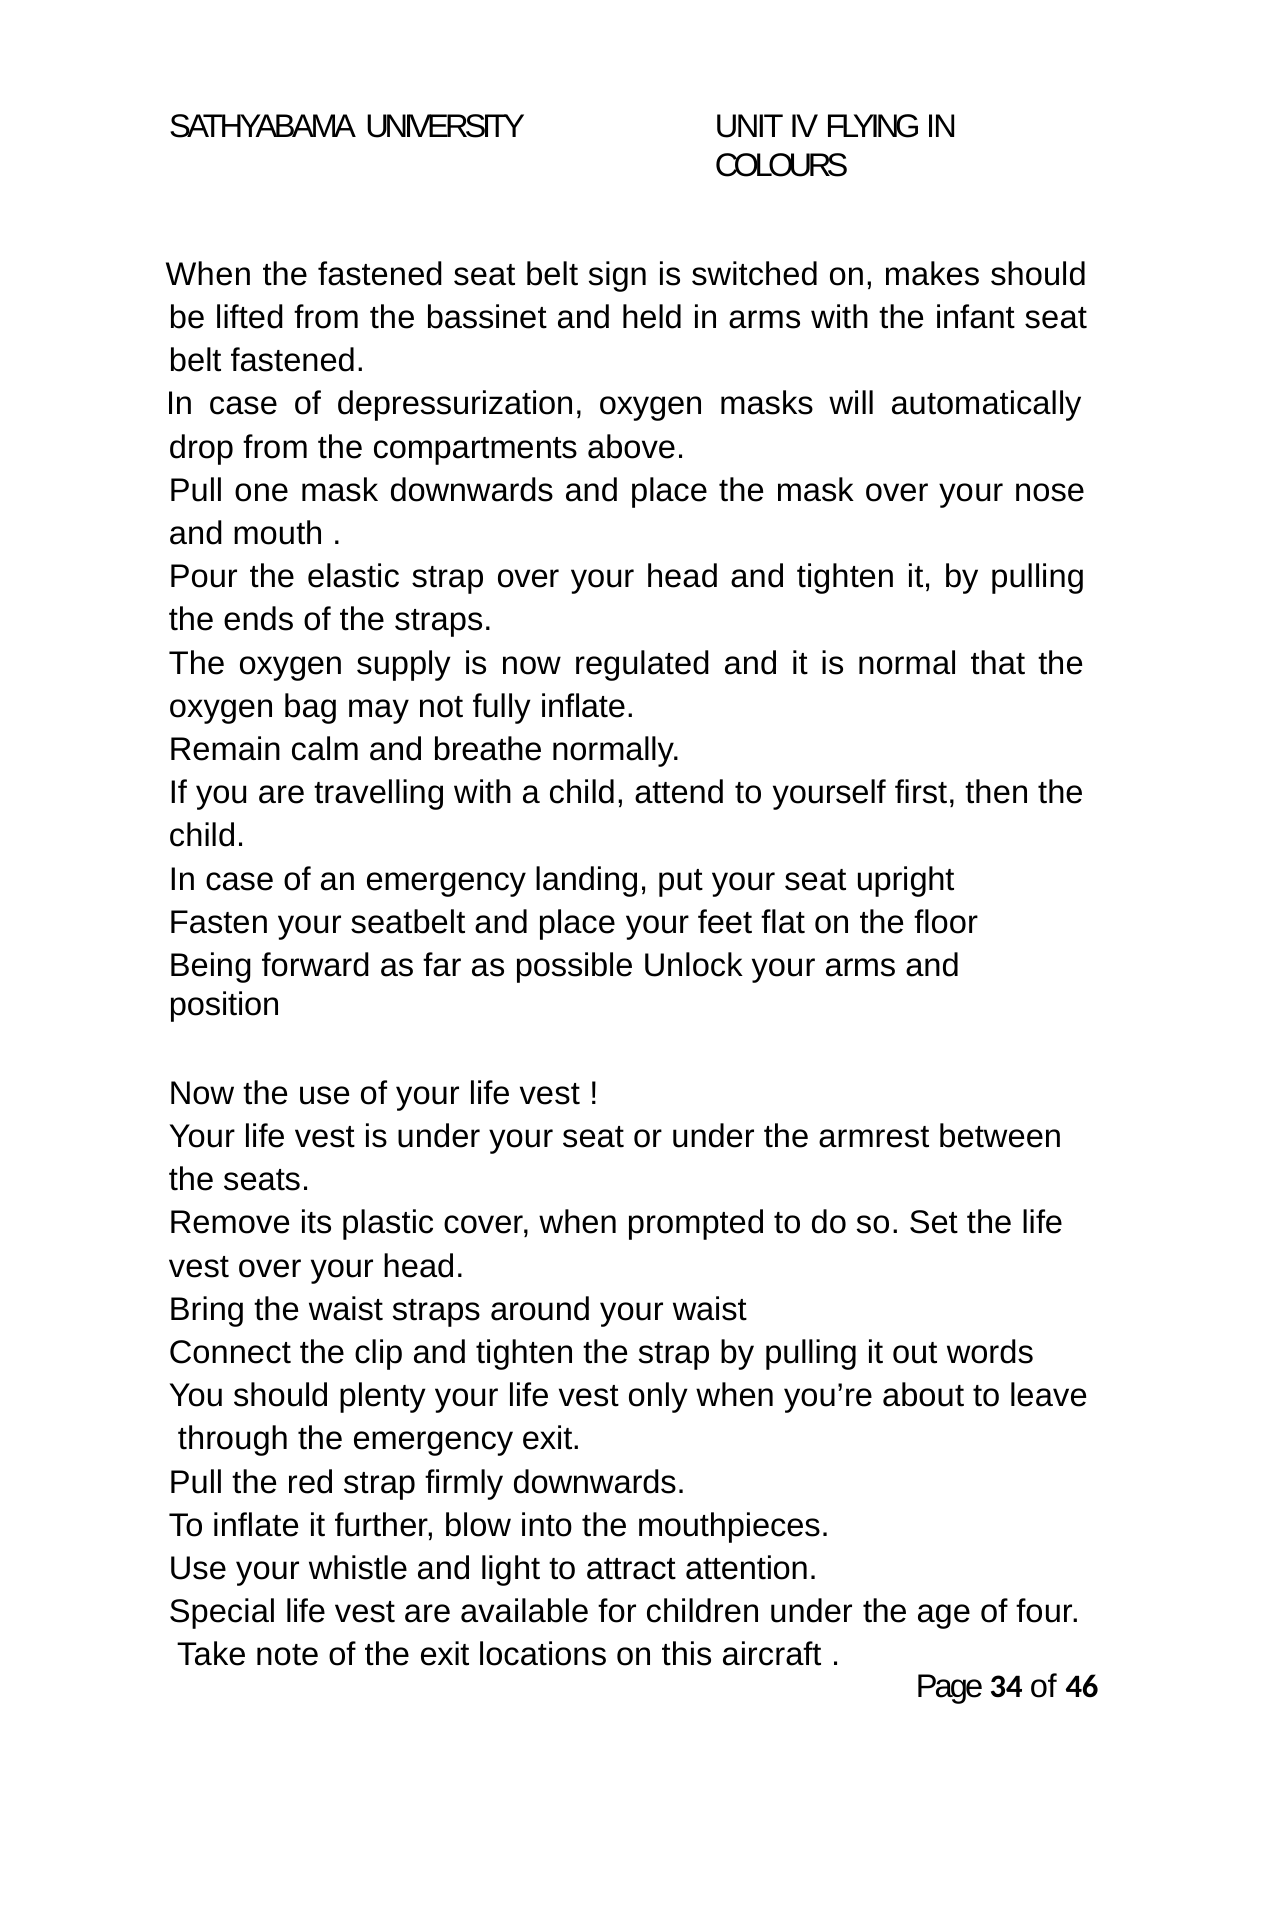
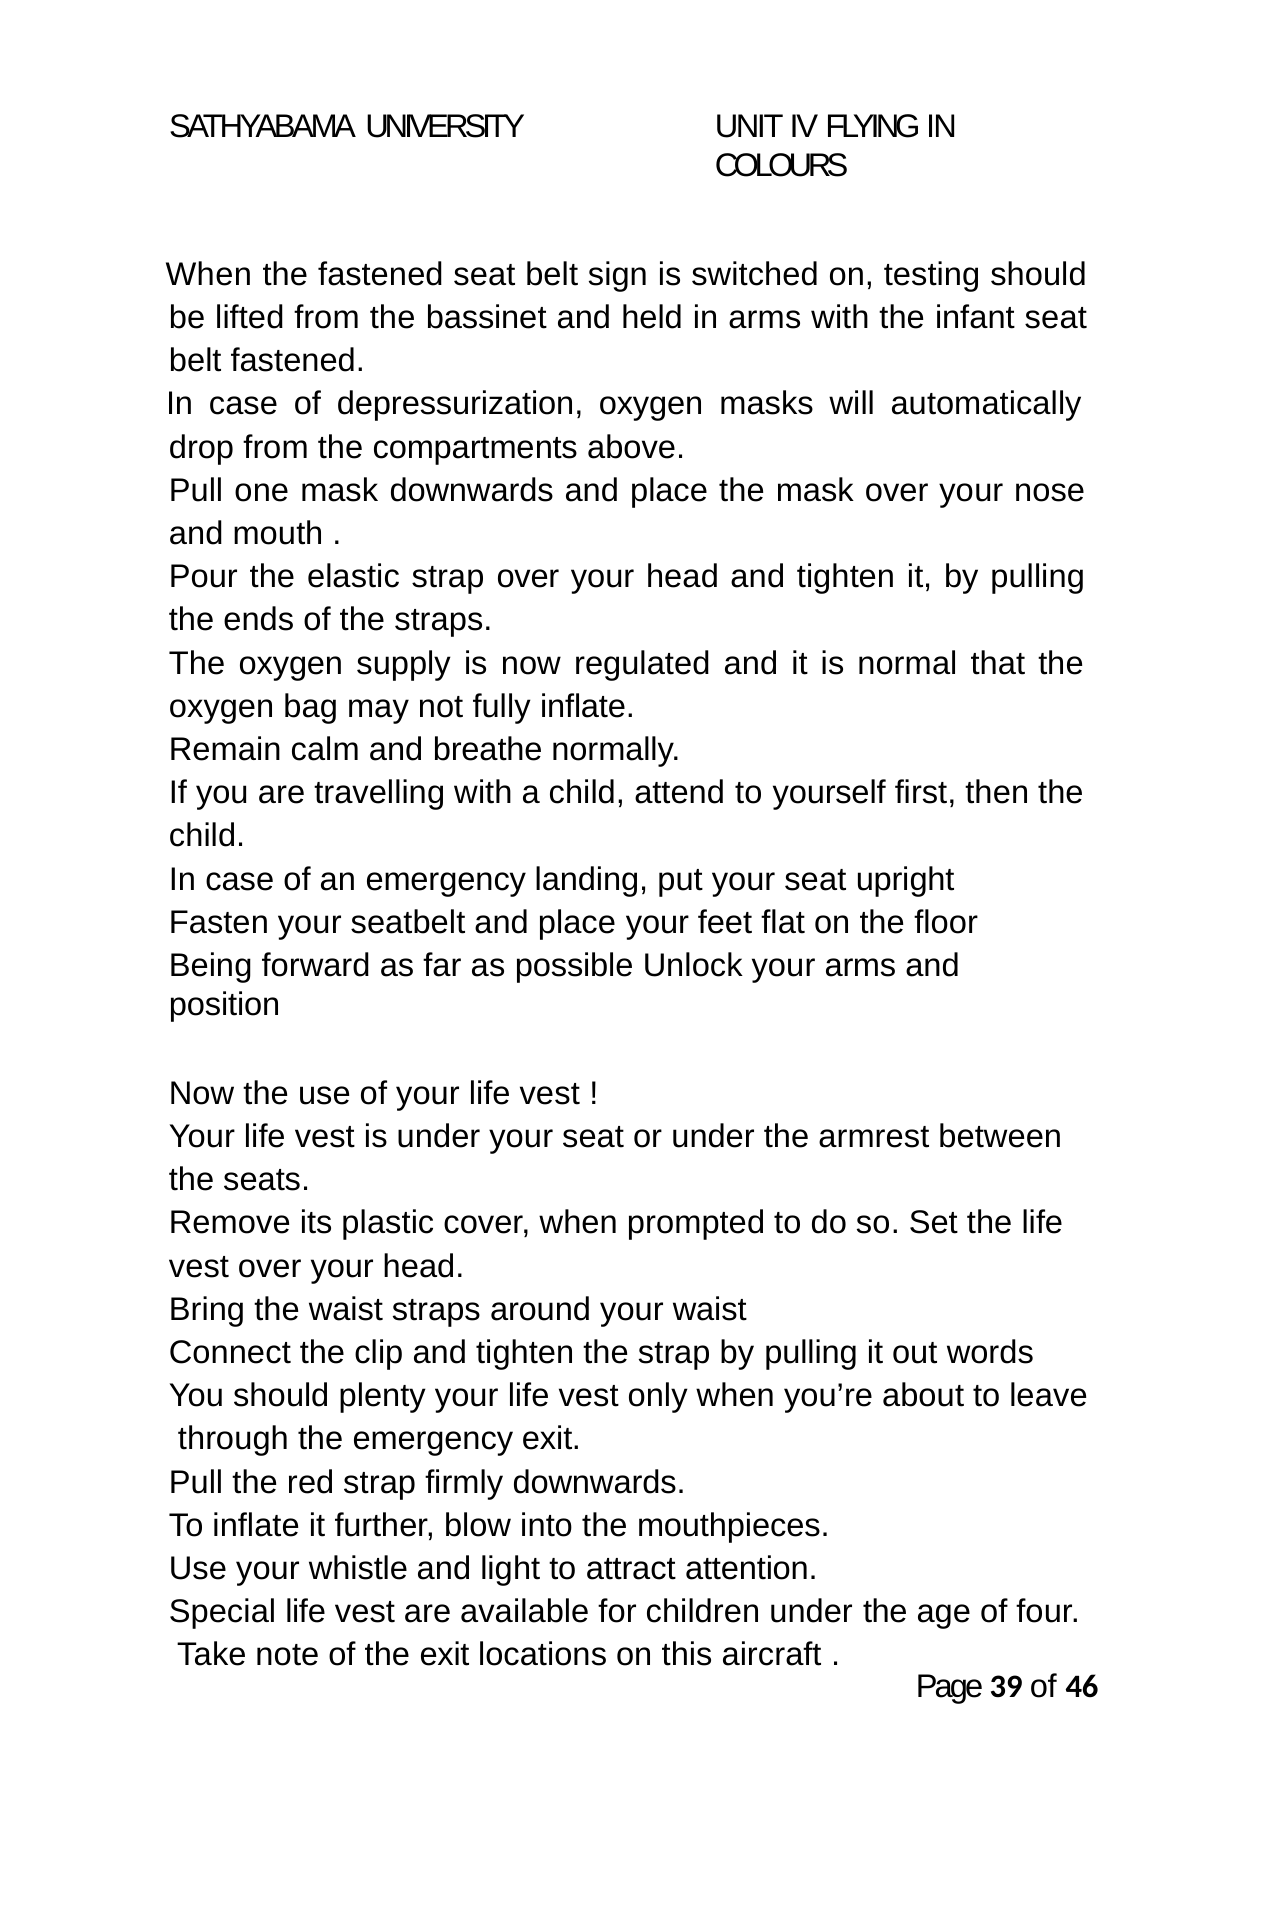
makes: makes -> testing (932, 275)
34: 34 -> 39 (1006, 1686)
